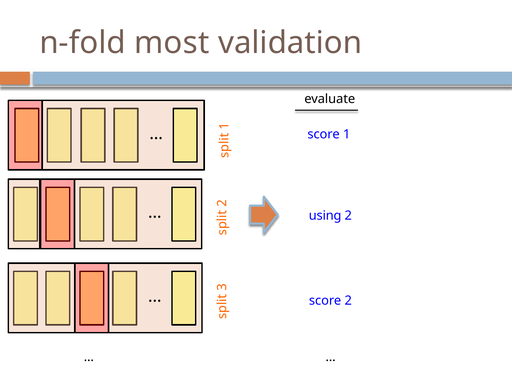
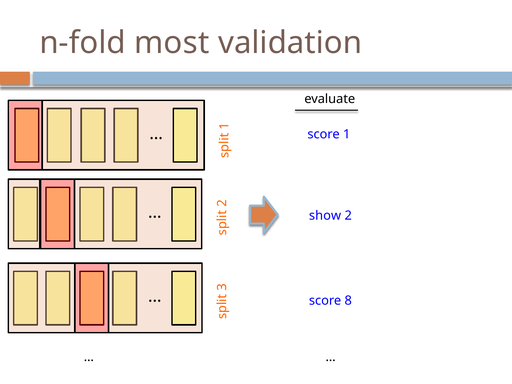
using: using -> show (325, 216)
score 2: 2 -> 8 (348, 301)
